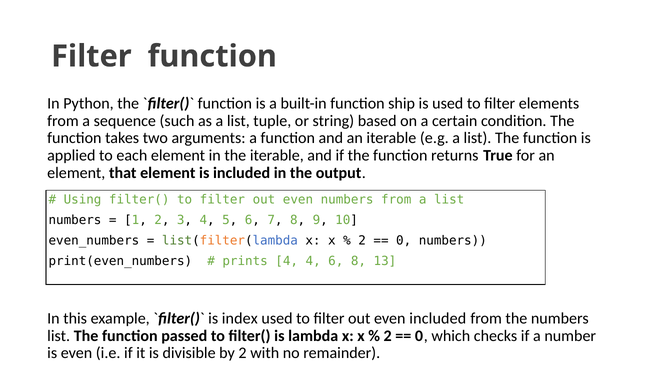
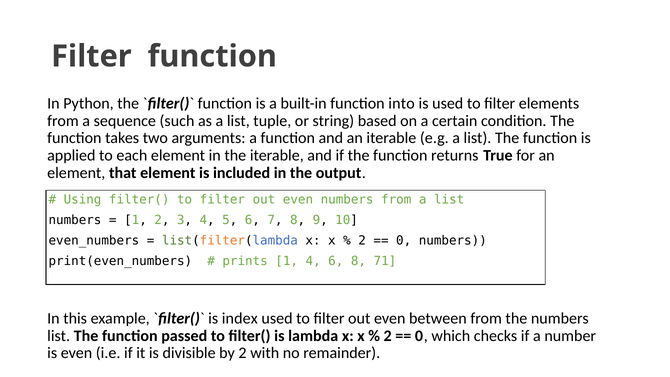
ship: ship -> into (402, 103)
prints 4: 4 -> 1 (287, 261)
13: 13 -> 71 (385, 261)
even included: included -> between (438, 318)
